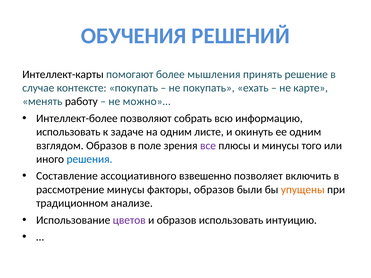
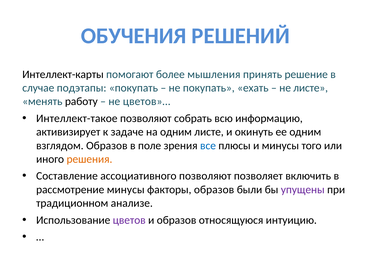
контексте: контексте -> подэтапы (82, 88)
не карте: карте -> листе (311, 88)
можно»…: можно»… -> цветов»… (147, 102)
Интеллект-более: Интеллект-более -> Интеллект-такое (77, 118)
использовать: использовать -> активизирует (68, 132)
все colour: purple -> blue (208, 146)
решения colour: blue -> orange (89, 159)
ассоциативного взвешенно: взвешенно -> позволяют (205, 176)
упущены colour: orange -> purple (303, 190)
образов использовать: использовать -> относящуюся (231, 220)
